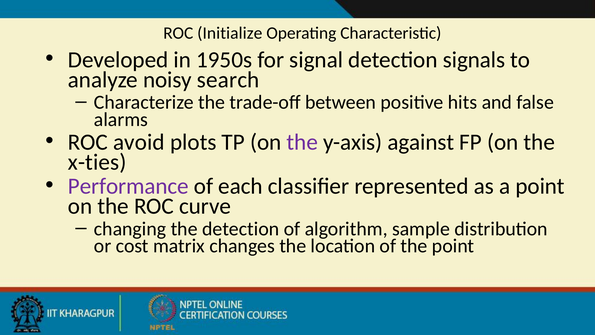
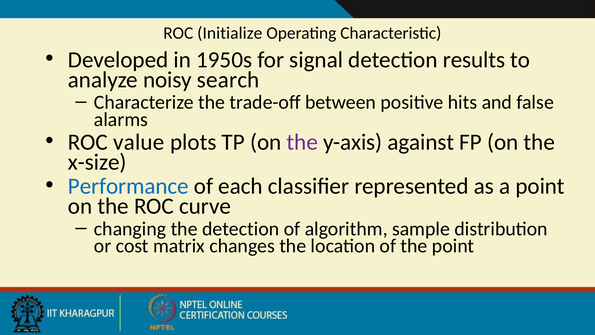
signals: signals -> results (474, 60)
avoid: avoid -> value (139, 142)
x-ties: x-ties -> x-size (97, 162)
Performance colour: purple -> blue (128, 186)
